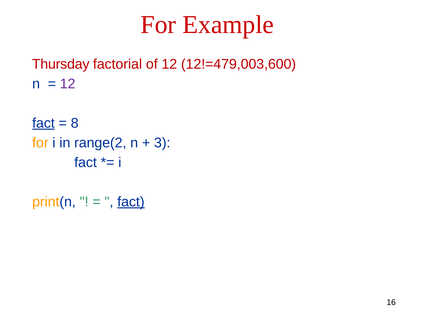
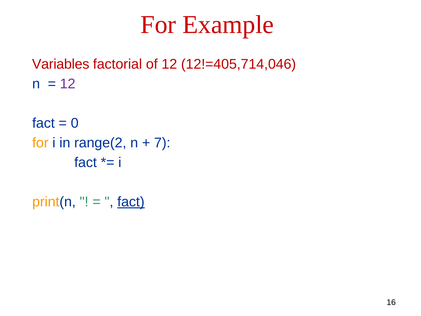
Thursday: Thursday -> Variables (61, 64)
12!=479,003,600: 12!=479,003,600 -> 12!=405,714,046 (239, 64)
fact underline: present -> none (43, 123)
8: 8 -> 0 (75, 123)
3: 3 -> 7 (162, 143)
